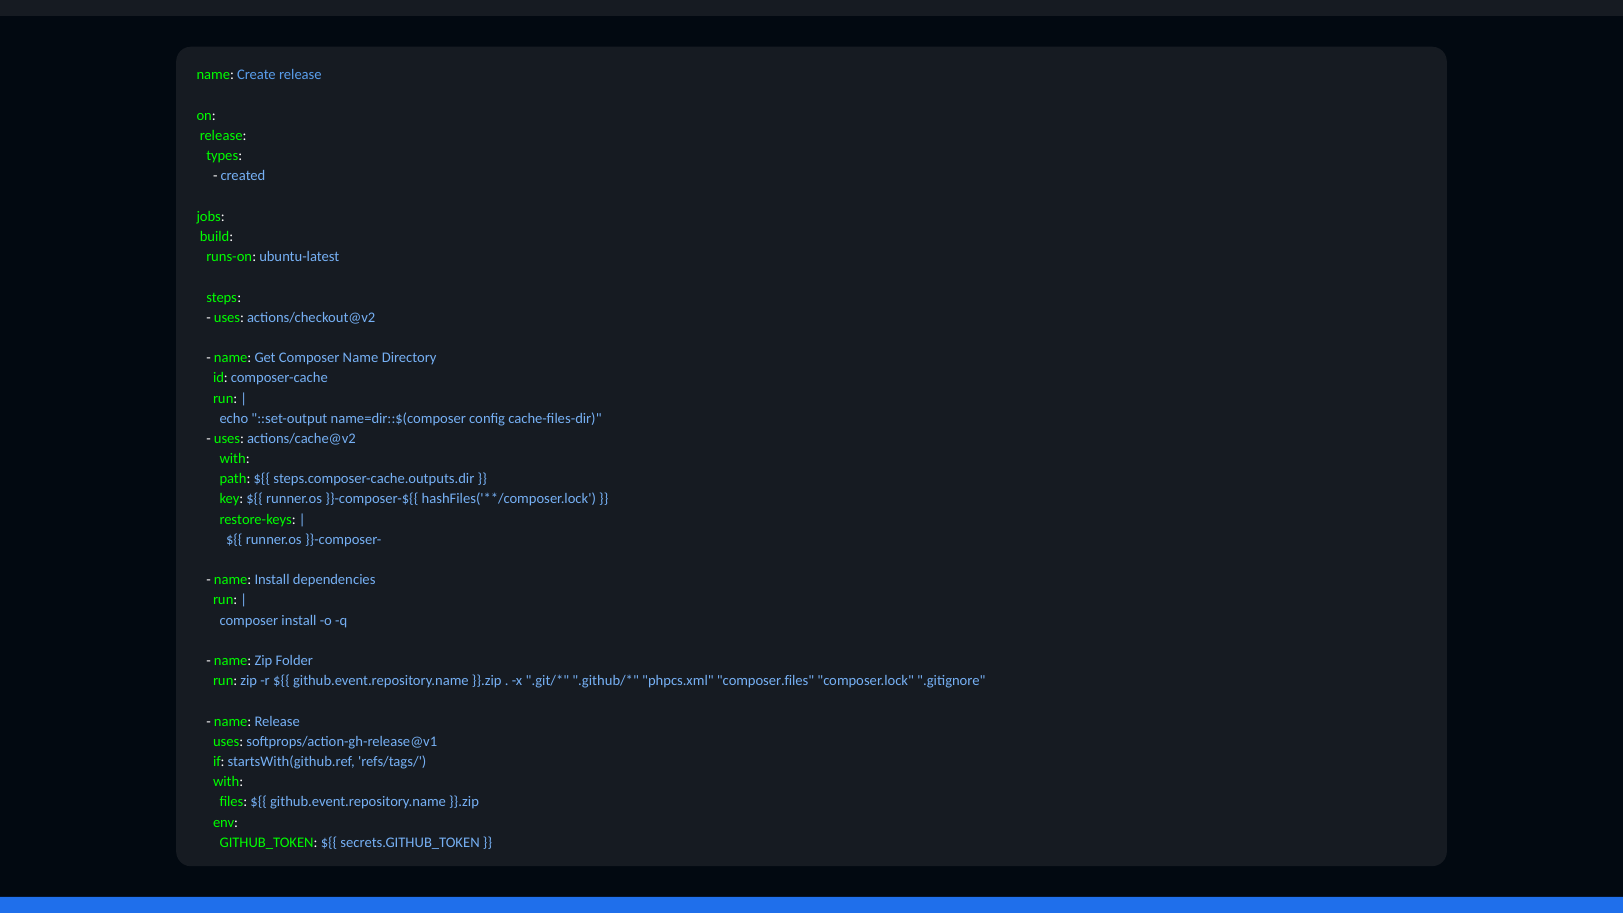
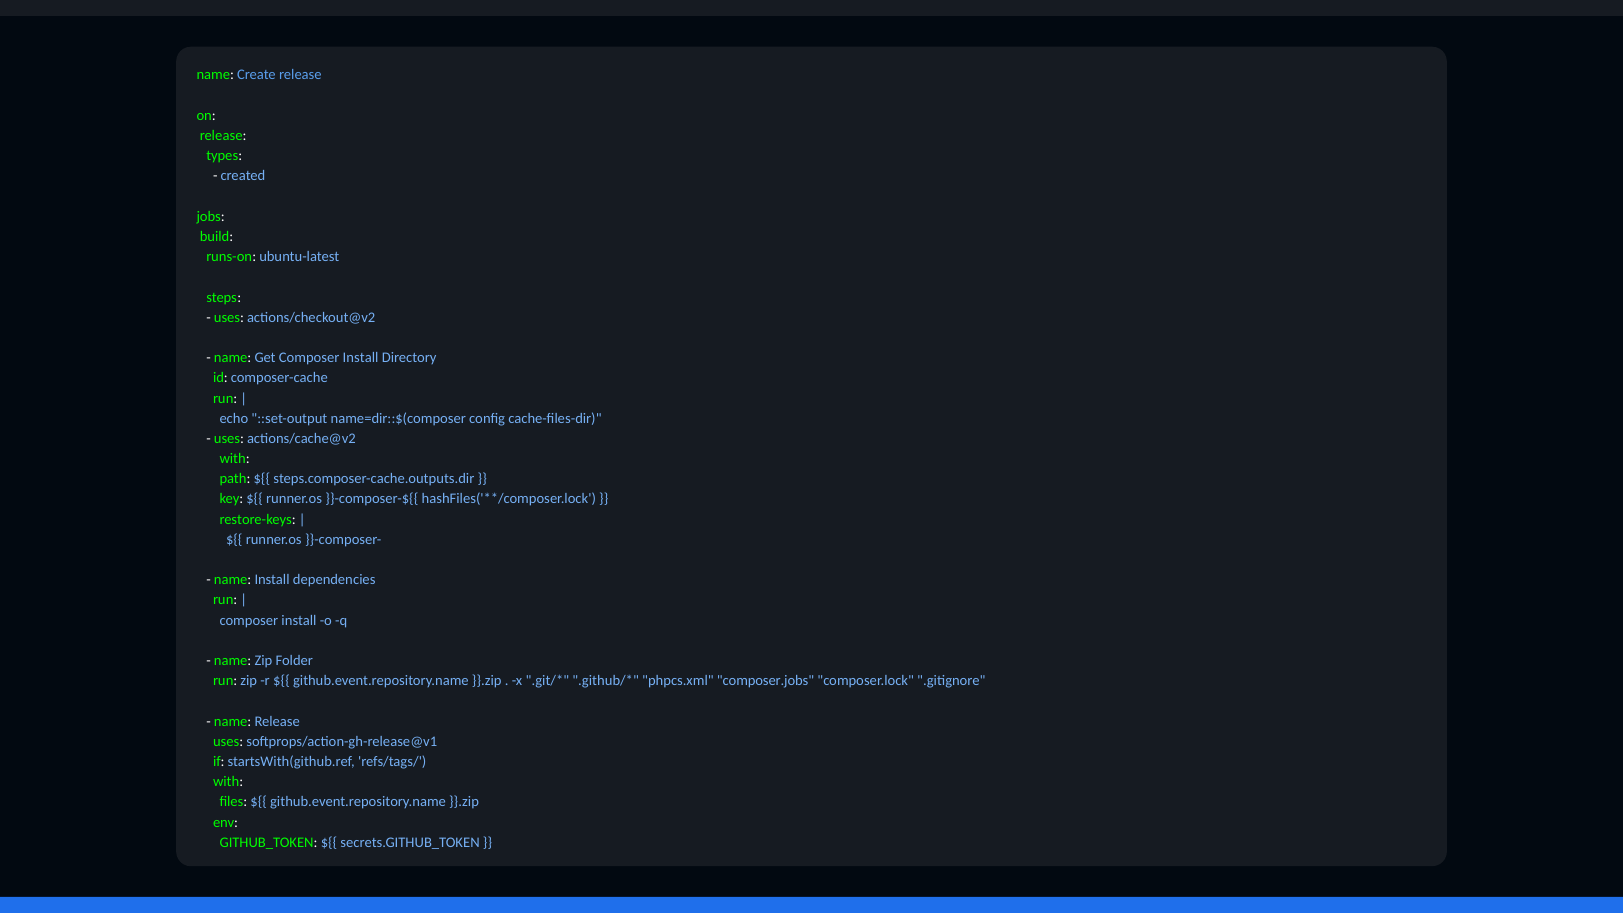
Get Composer Name: Name -> Install (361, 358)
composer.files: composer.files -> composer.jobs (766, 681)
